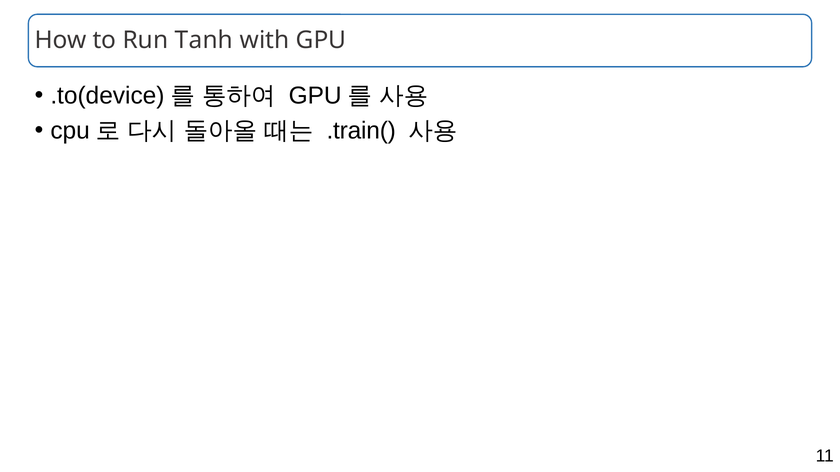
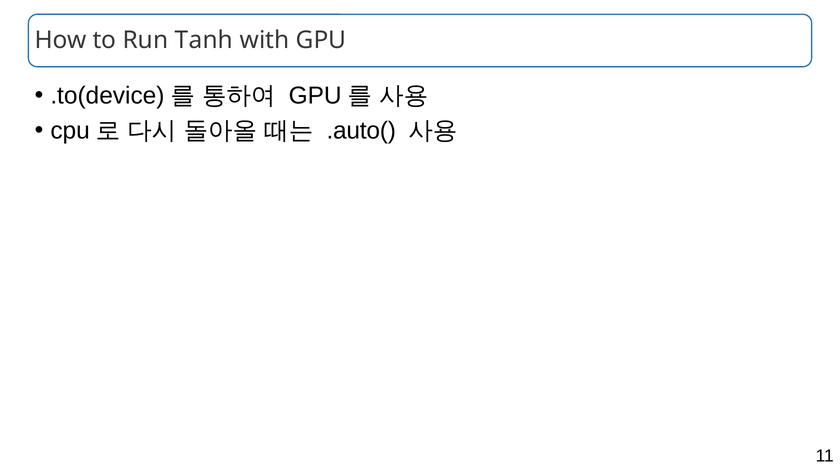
.train(: .train( -> .auto( (361, 131)
